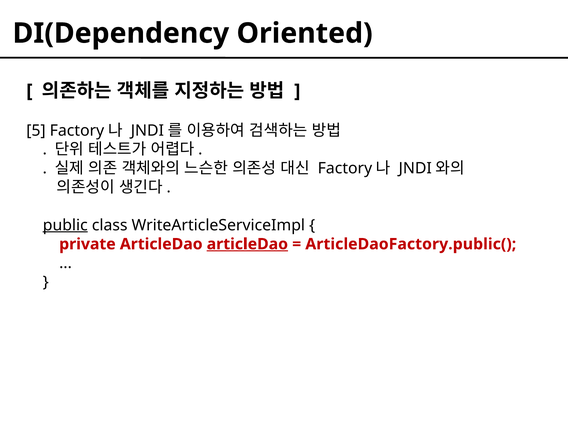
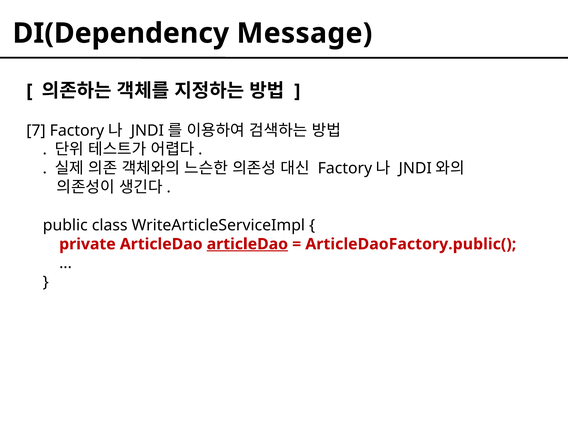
Oriented: Oriented -> Message (304, 33)
5: 5 -> 7 (36, 130)
public underline: present -> none (65, 225)
